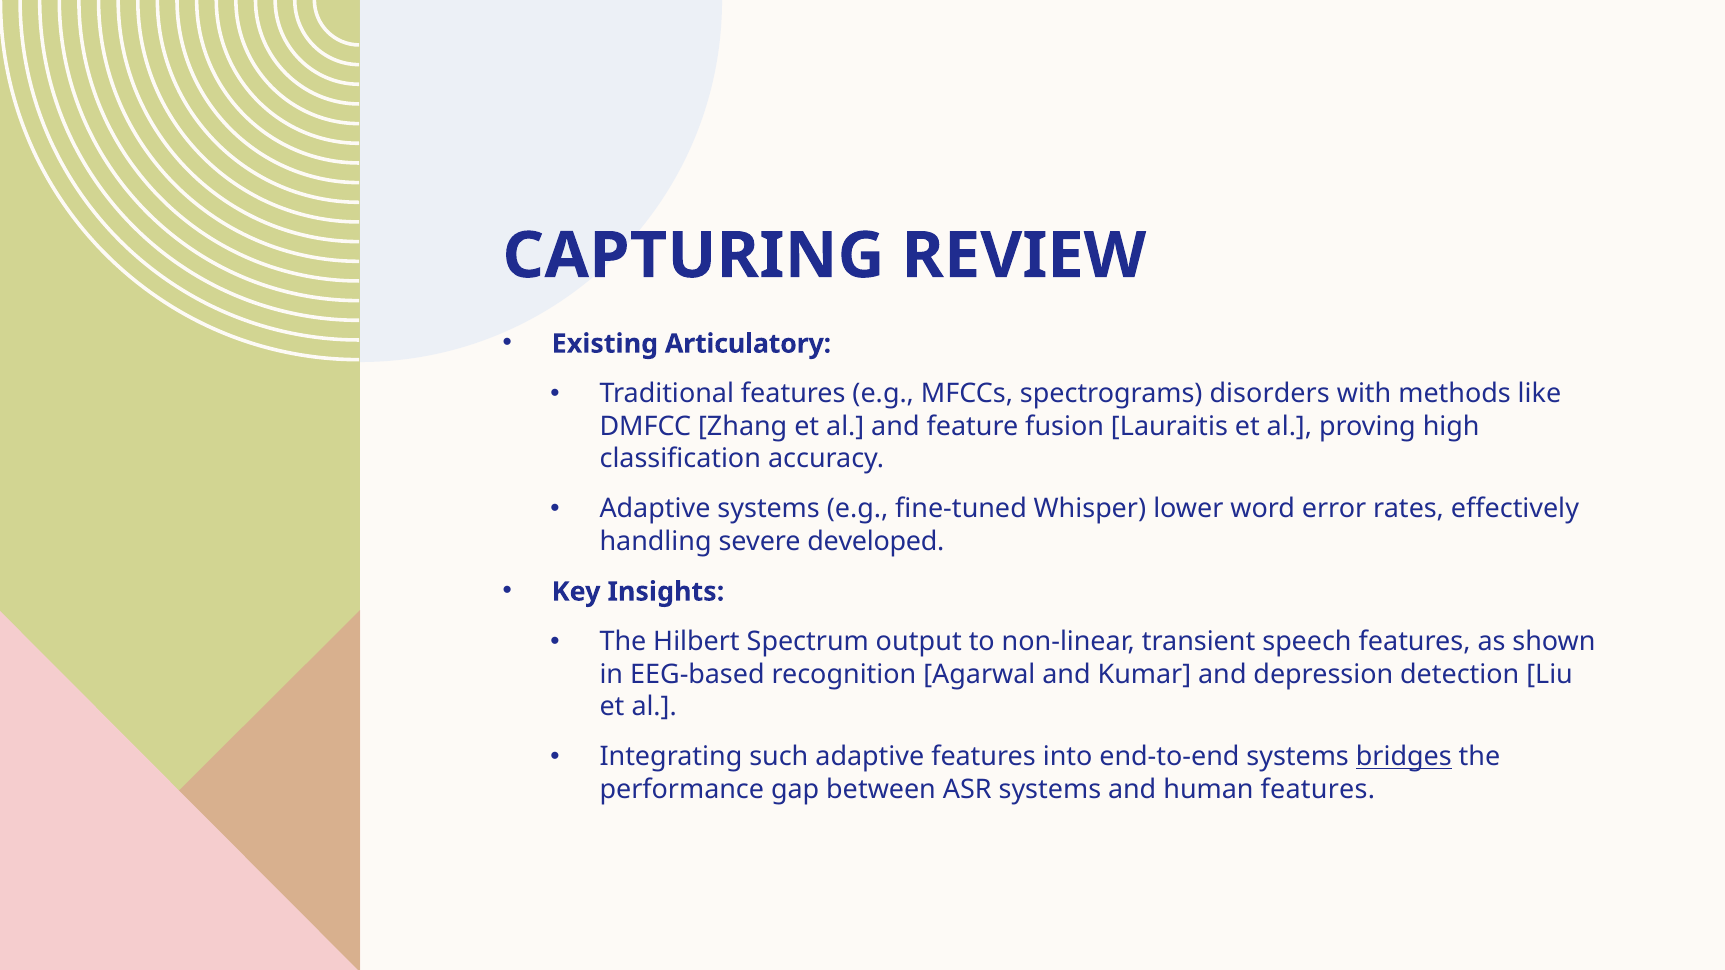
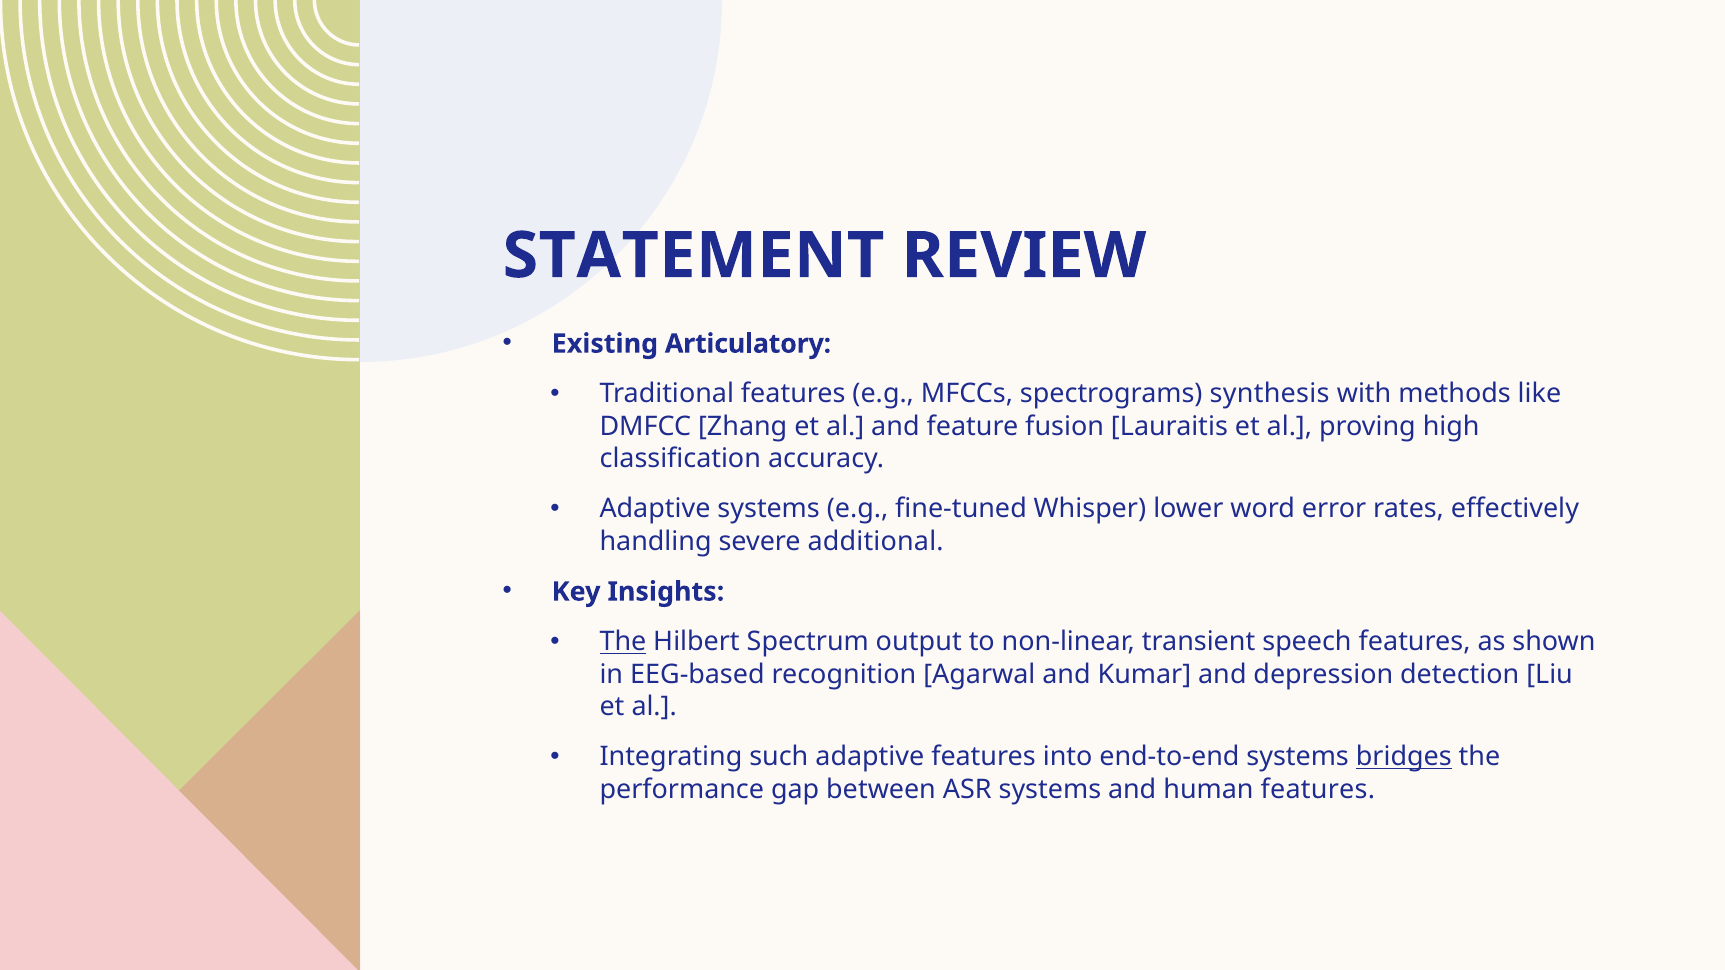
CAPTURING: CAPTURING -> STATEMENT (693, 256)
disorders: disorders -> synthesis (1270, 394)
developed: developed -> additional (876, 542)
The underline: none -> present (623, 642)
